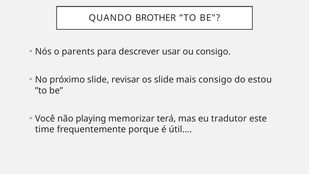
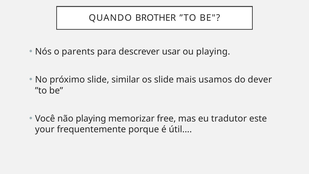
ou consigo: consigo -> playing (213, 52)
revisar: revisar -> similar (126, 80)
mais consigo: consigo -> usamos (215, 80)
estou: estou -> dever (260, 80)
terá: terá -> free (166, 119)
time: time -> your (45, 129)
